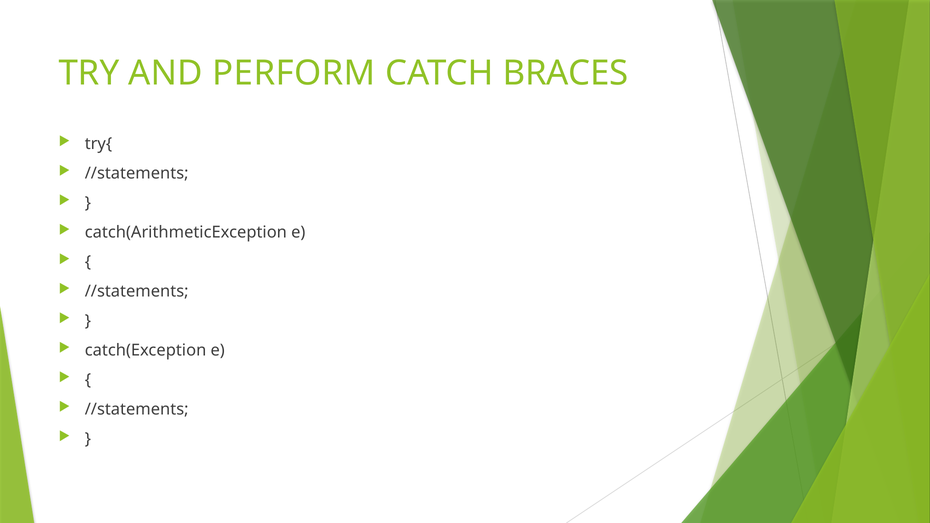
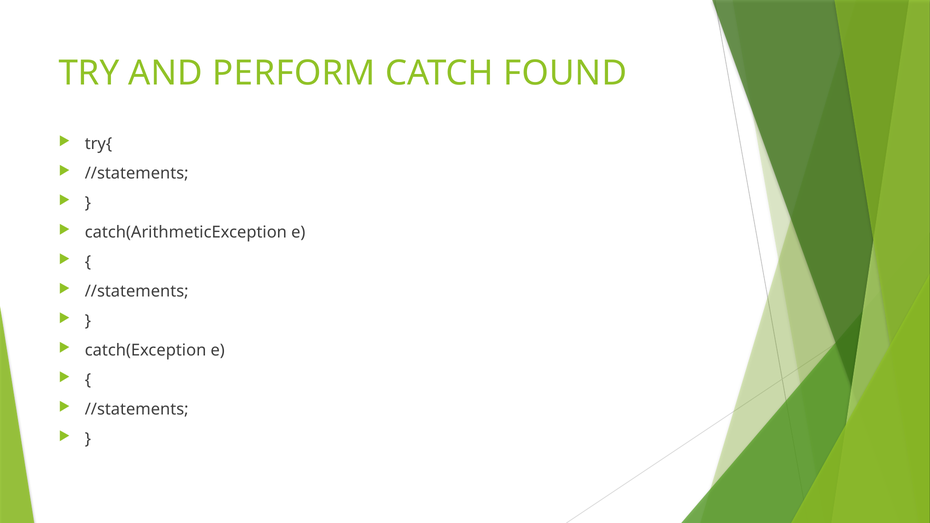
BRACES: BRACES -> FOUND (565, 73)
